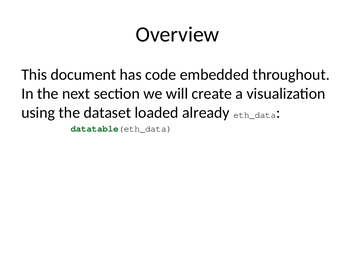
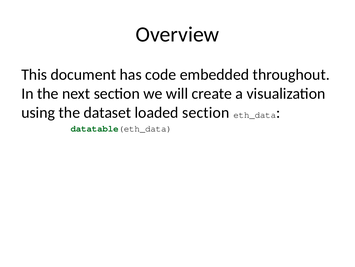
loaded already: already -> section (206, 112)
